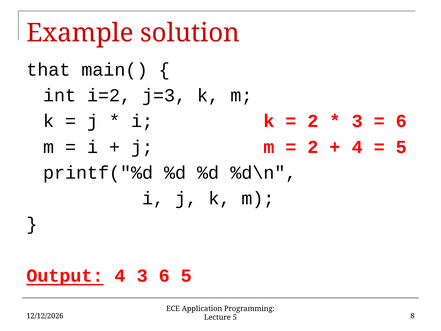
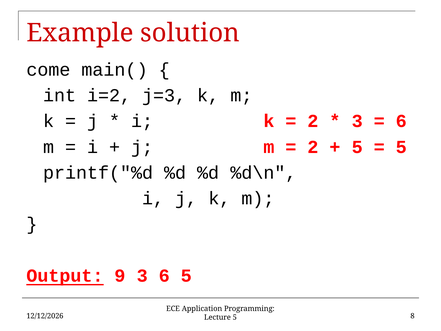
that: that -> come (49, 70)
4: 4 -> 5 (357, 147)
Output 4: 4 -> 9 (120, 275)
